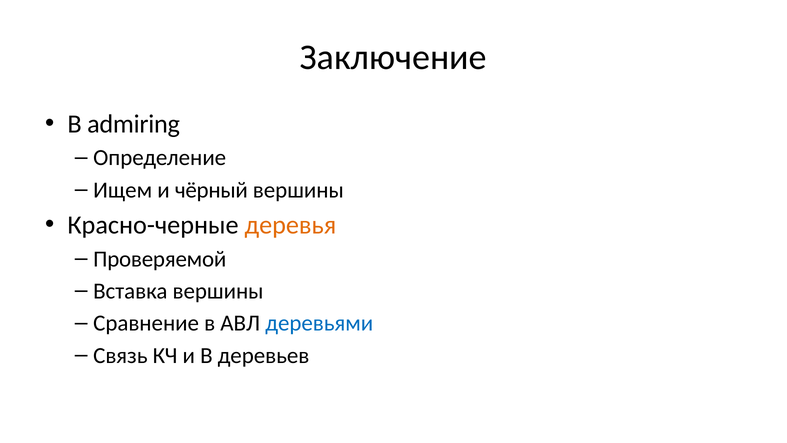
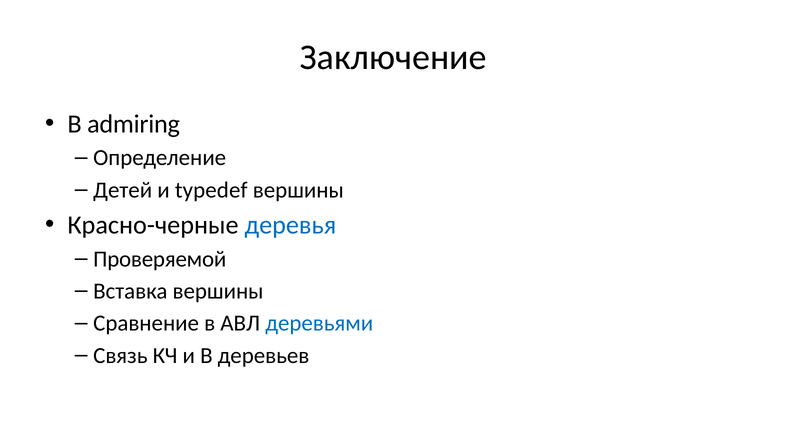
Ищем: Ищем -> Детей (123, 190)
чёрный: чёрный -> typedef (211, 190)
деревья colour: orange -> blue (290, 225)
